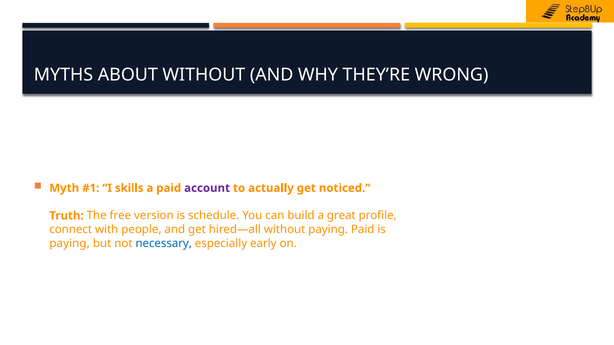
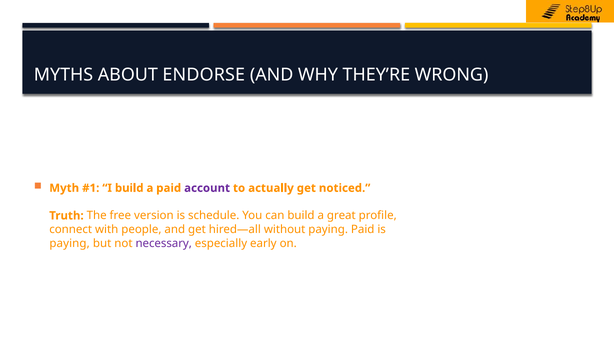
ABOUT WITHOUT: WITHOUT -> ENDORSE (204, 75)
I skills: skills -> build (129, 188)
necessary colour: blue -> purple (164, 244)
